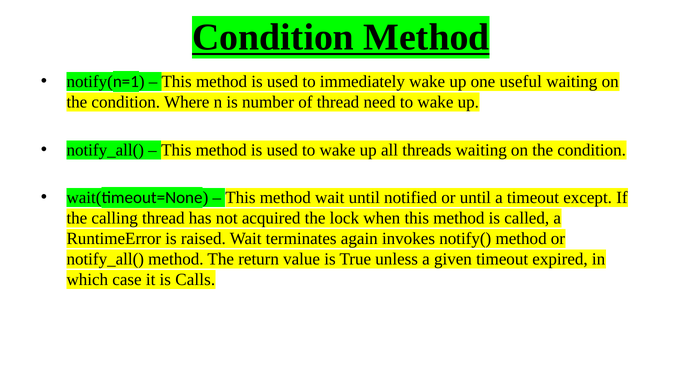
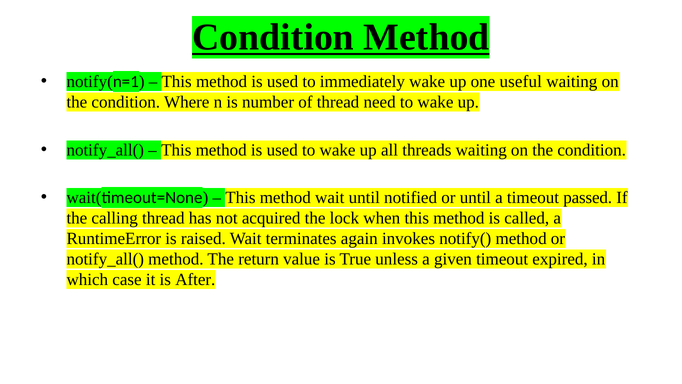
except: except -> passed (588, 198)
Calls: Calls -> After (195, 279)
